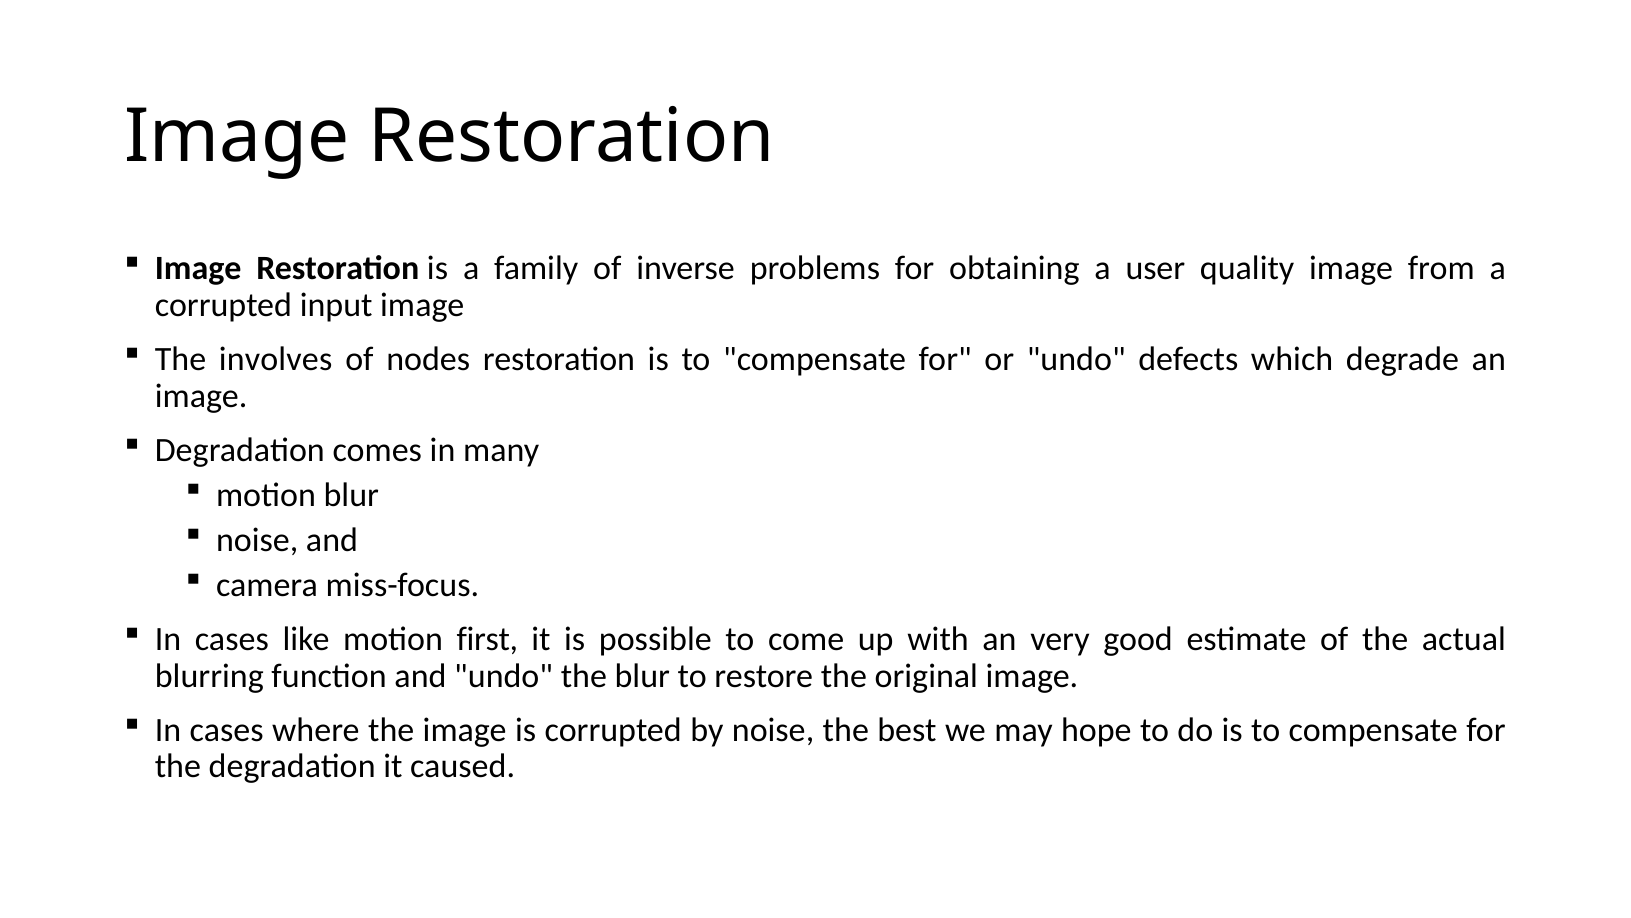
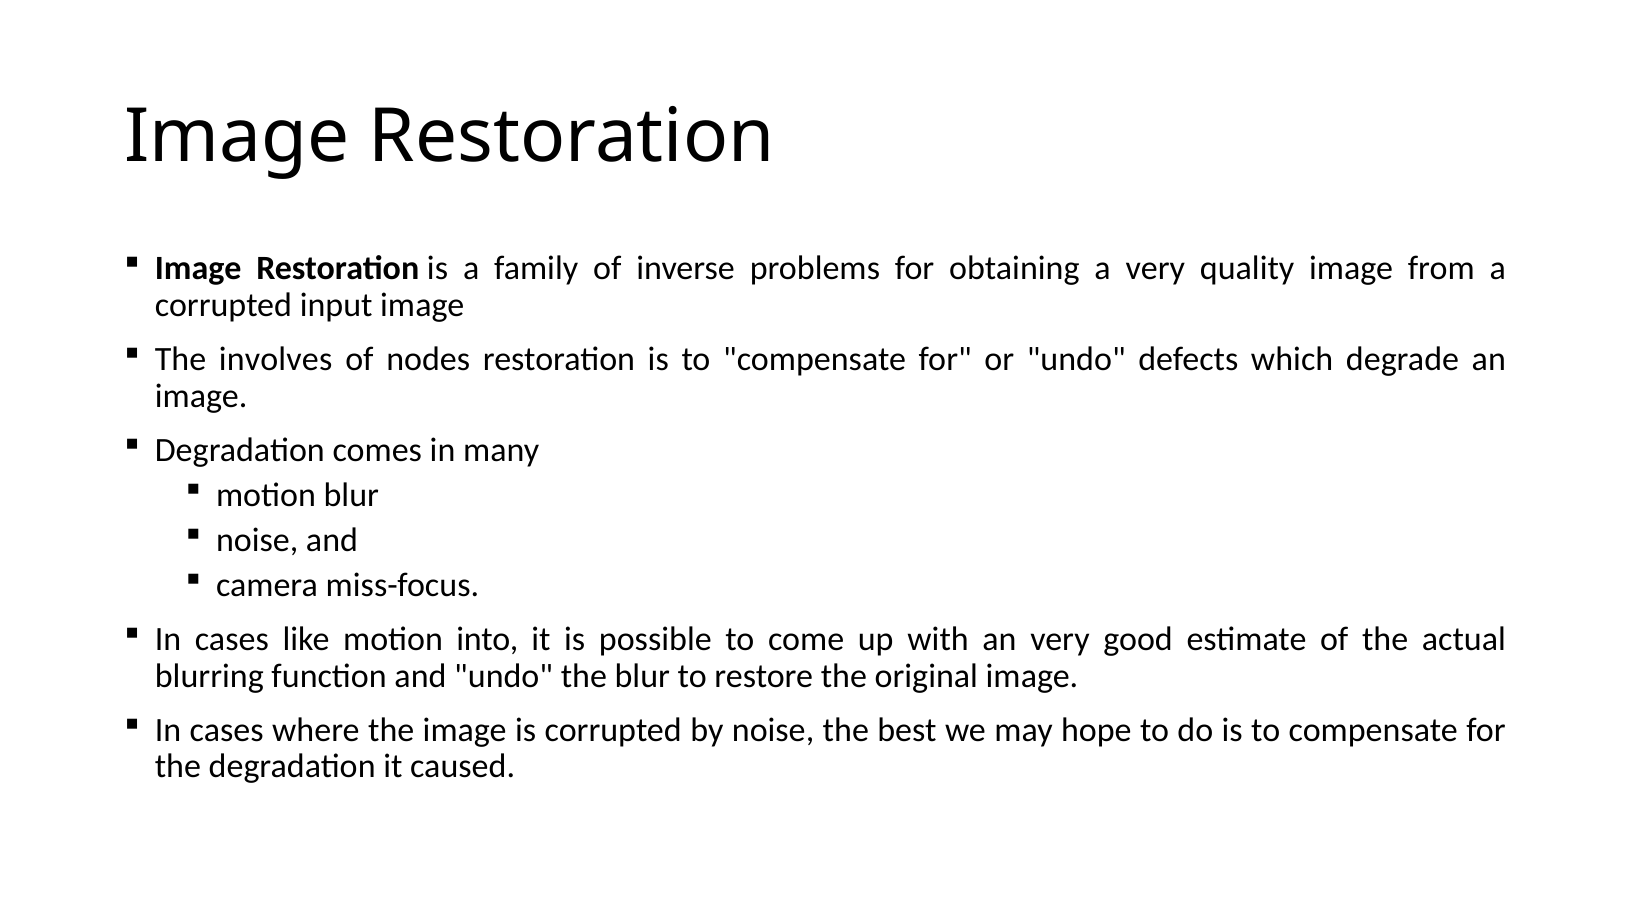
a user: user -> very (1155, 269)
first: first -> into (487, 639)
